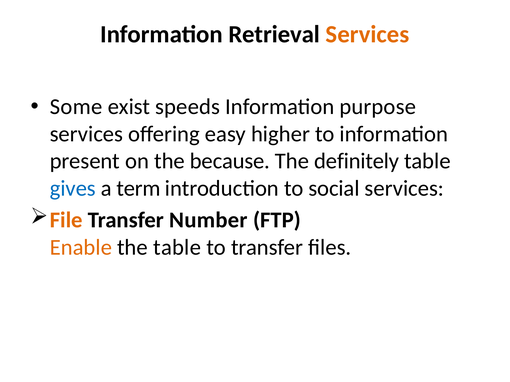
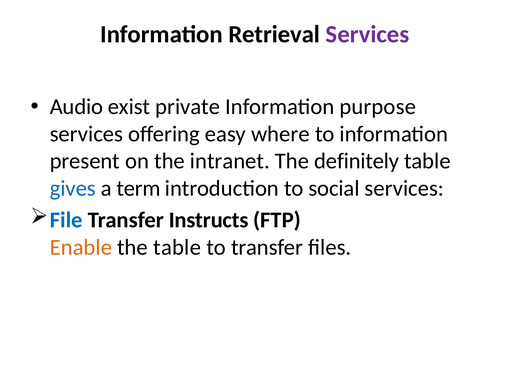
Services colour: orange -> purple (367, 34)
Some: Some -> Audio (76, 107)
speeds: speeds -> private (188, 107)
higher: higher -> where (280, 134)
because: because -> intranet (230, 161)
File colour: orange -> blue (66, 220)
Number: Number -> Instructs (209, 220)
